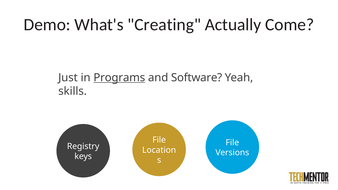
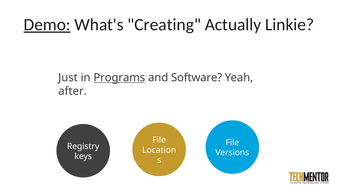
Demo underline: none -> present (47, 25)
Come: Come -> Linkie (290, 25)
skills: skills -> after (73, 91)
